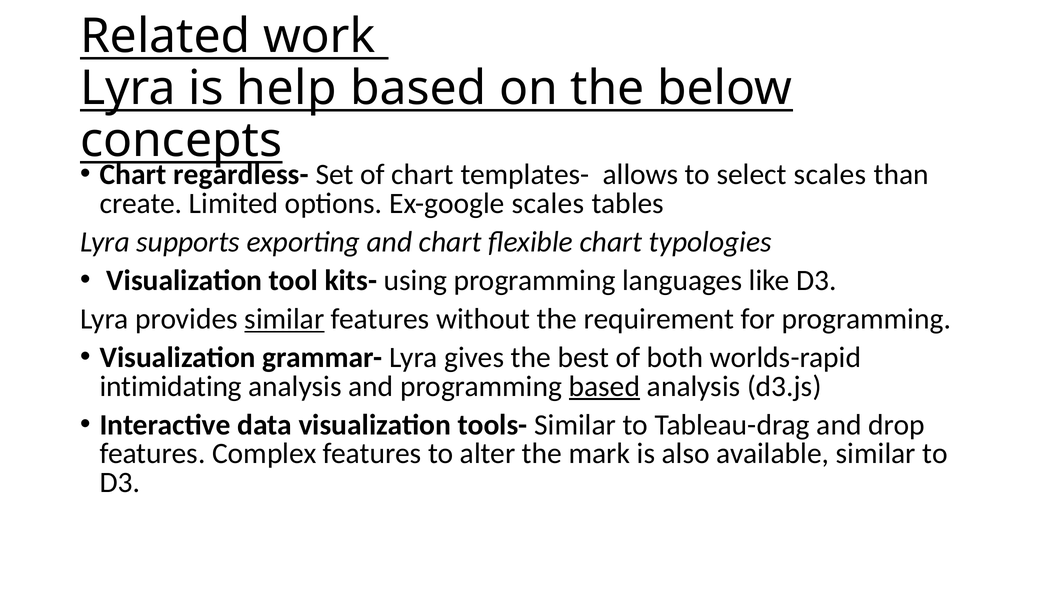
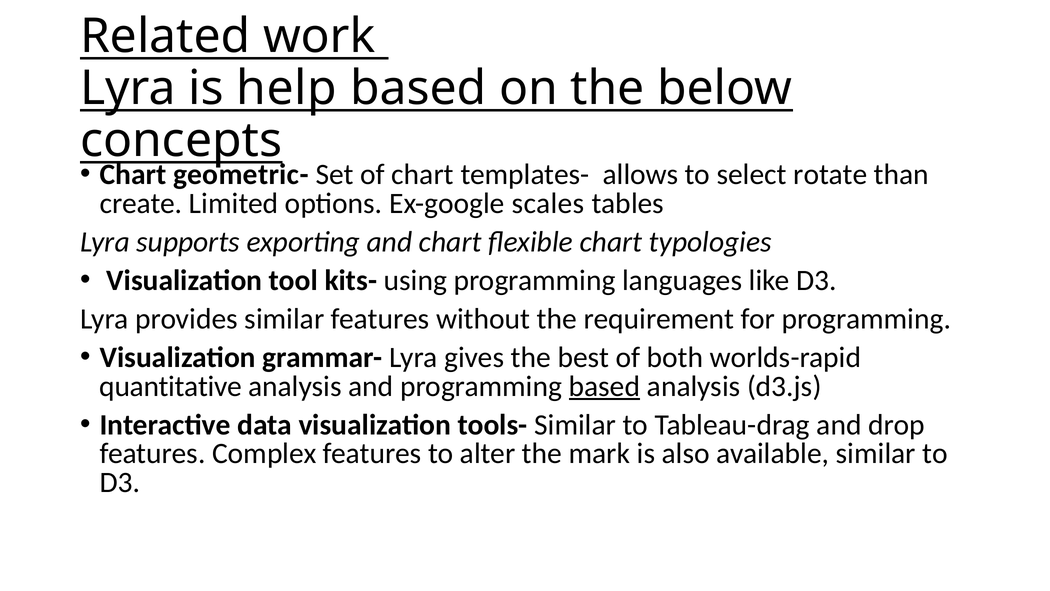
regardless-: regardless- -> geometric- (241, 174)
select scales: scales -> rotate (830, 174)
similar underline: present -> none (284, 319)
intimidating: intimidating -> quantitative (171, 386)
